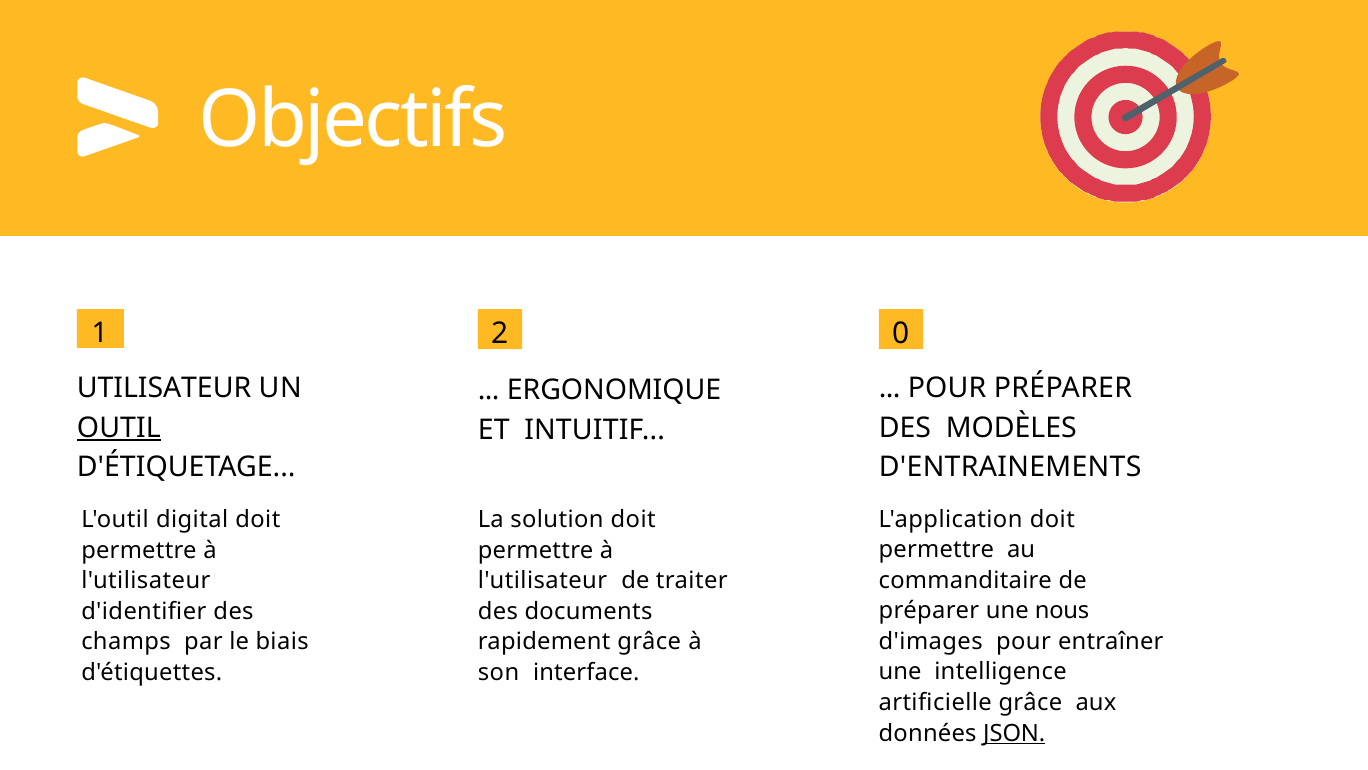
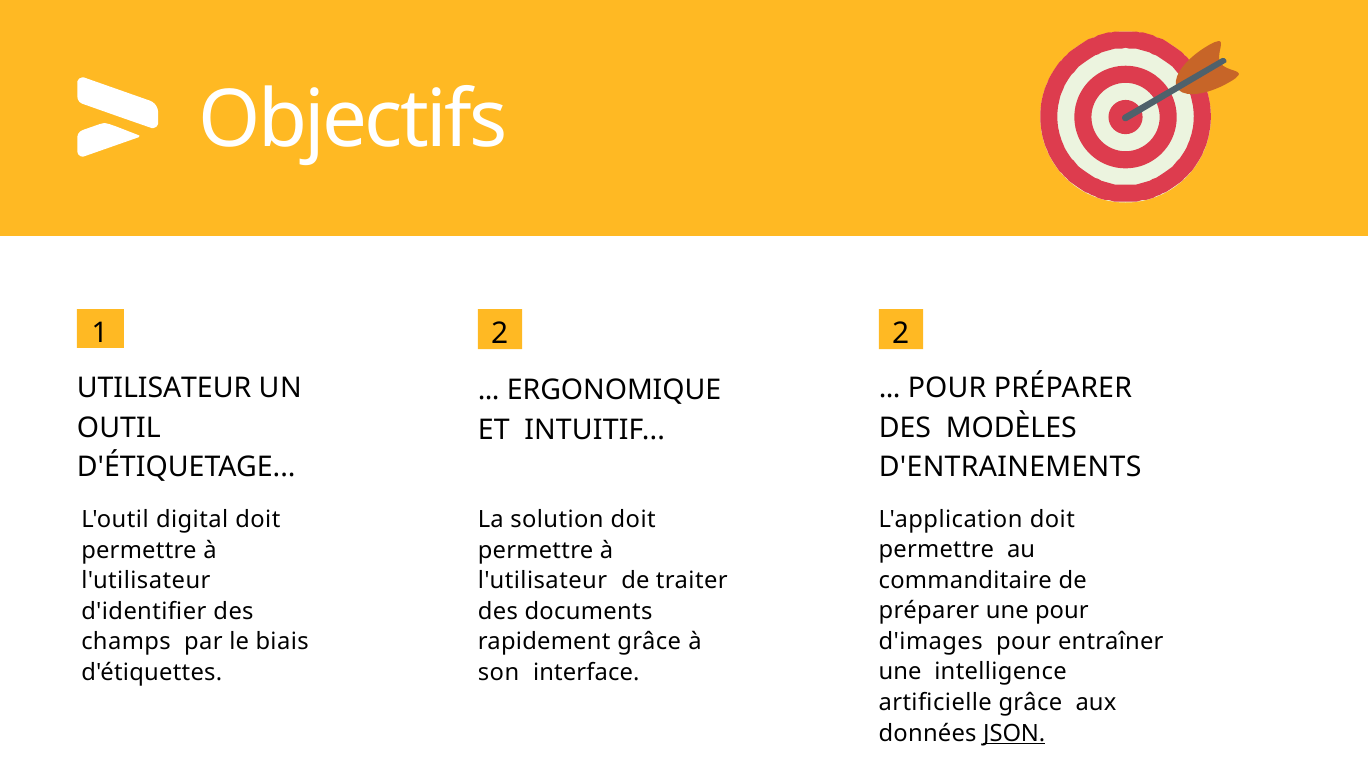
2 0: 0 -> 2 (901, 333)
OUTIL underline: present -> none (119, 427)
une nous: nous -> pour (1062, 611)
